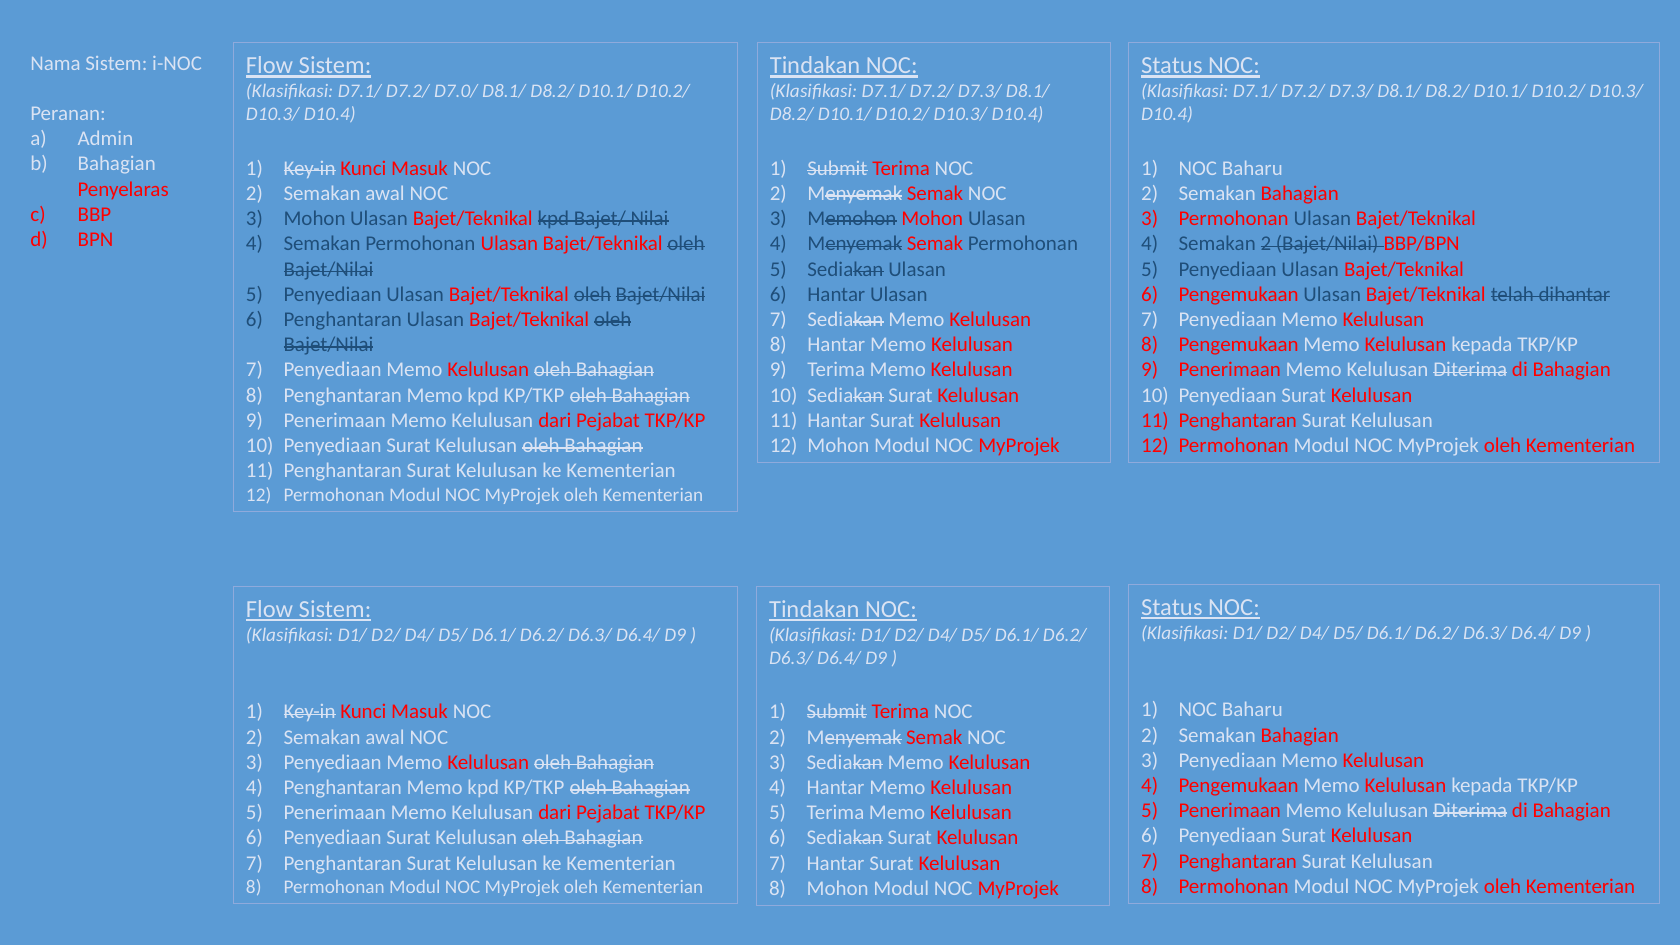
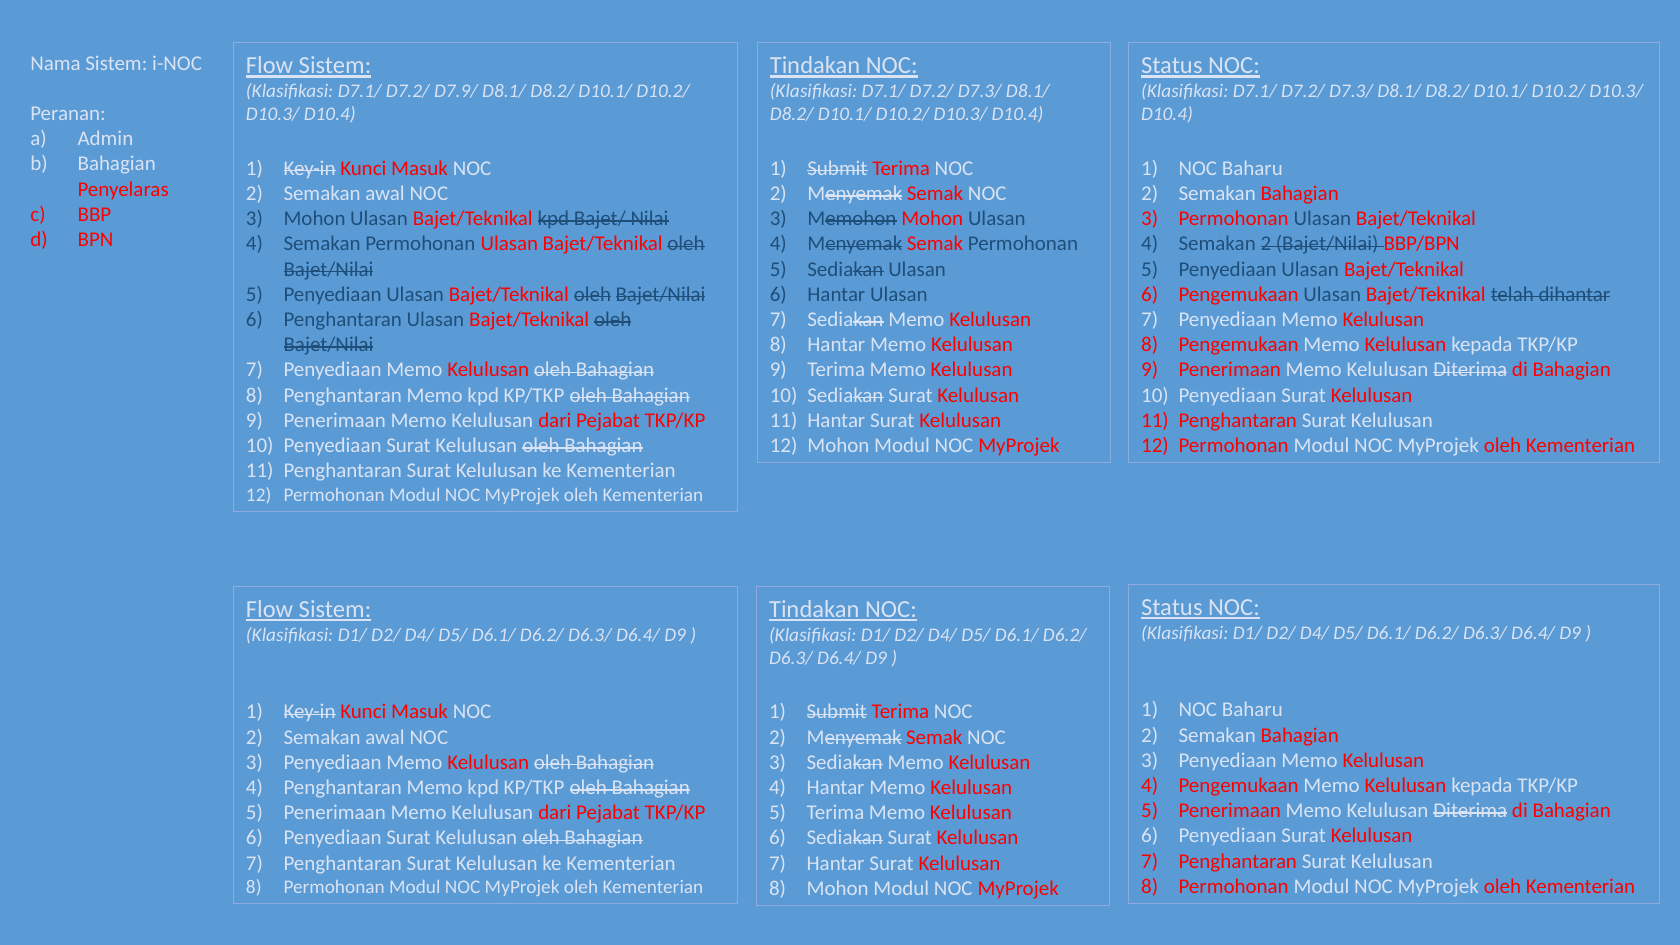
D7.0/: D7.0/ -> D7.9/ (456, 91)
